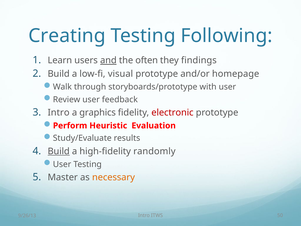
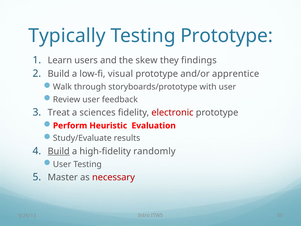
Creating: Creating -> Typically (67, 36)
Testing Following: Following -> Prototype (227, 36)
and underline: present -> none (108, 60)
often: often -> skew (147, 60)
homepage: homepage -> apprentice (236, 74)
Intro: Intro -> Treat (59, 113)
graphics: graphics -> sciences (98, 113)
necessary colour: orange -> red (114, 177)
